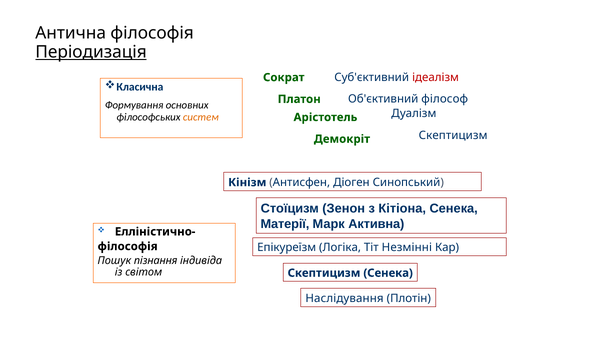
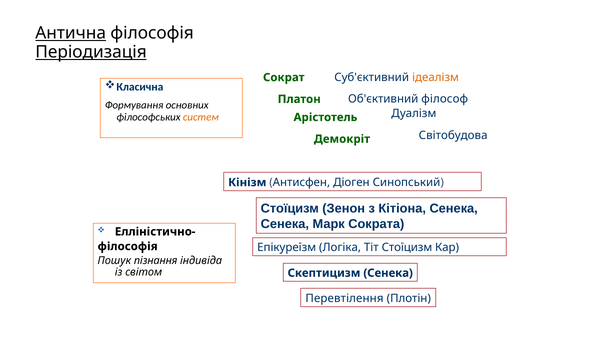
Антична underline: none -> present (71, 33)
ідеалізм colour: red -> orange (436, 78)
Скептицизм: Скептицизм -> Світобудова (453, 135)
Матерії: Матерії -> Сенека (285, 224)
Активна: Активна -> Сократа (376, 224)
Тіт Незмінні: Незмінні -> Стоїцизм (407, 248)
Наслідування: Наслідування -> Перевтілення (345, 299)
